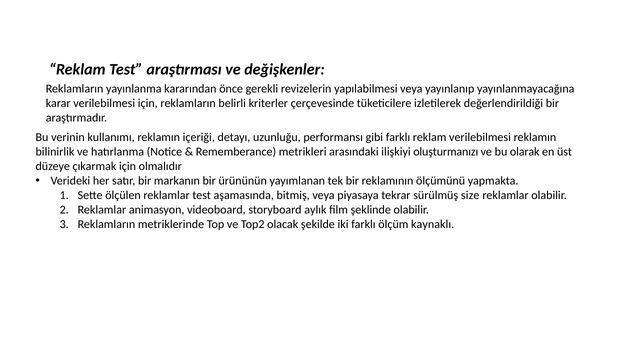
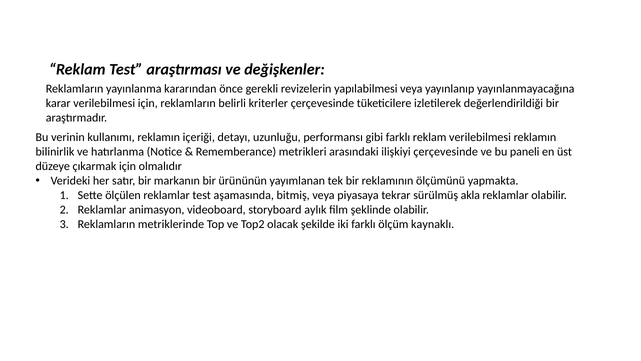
ilişkiyi oluşturmanızı: oluşturmanızı -> çerçevesinde (446, 152)
olarak: olarak -> paneli (525, 152)
size: size -> akla (470, 195)
